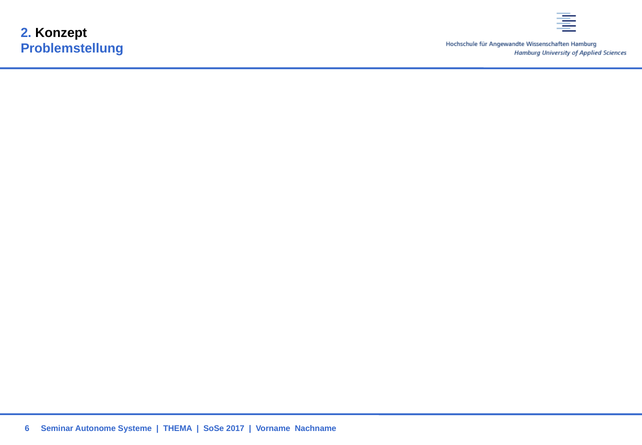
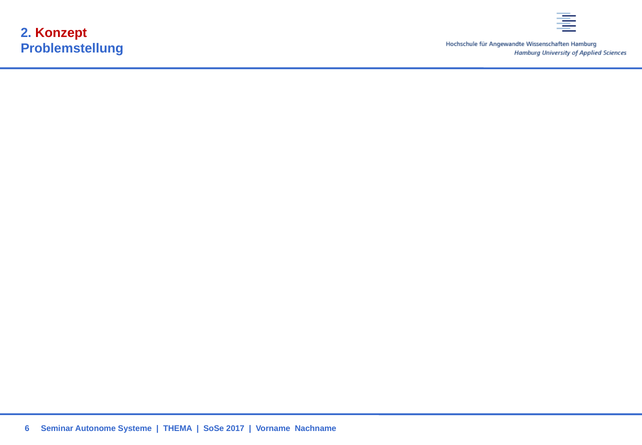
Konzept colour: black -> red (61, 33)
